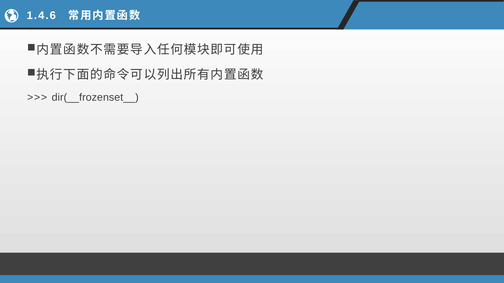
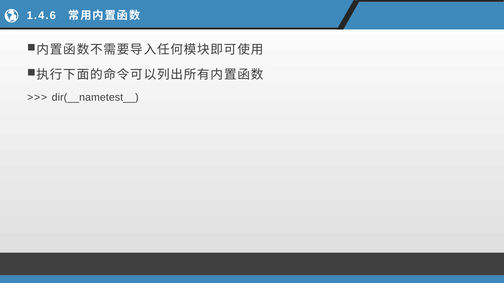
dir(__frozenset__: dir(__frozenset__ -> dir(__nametest__ (95, 98)
